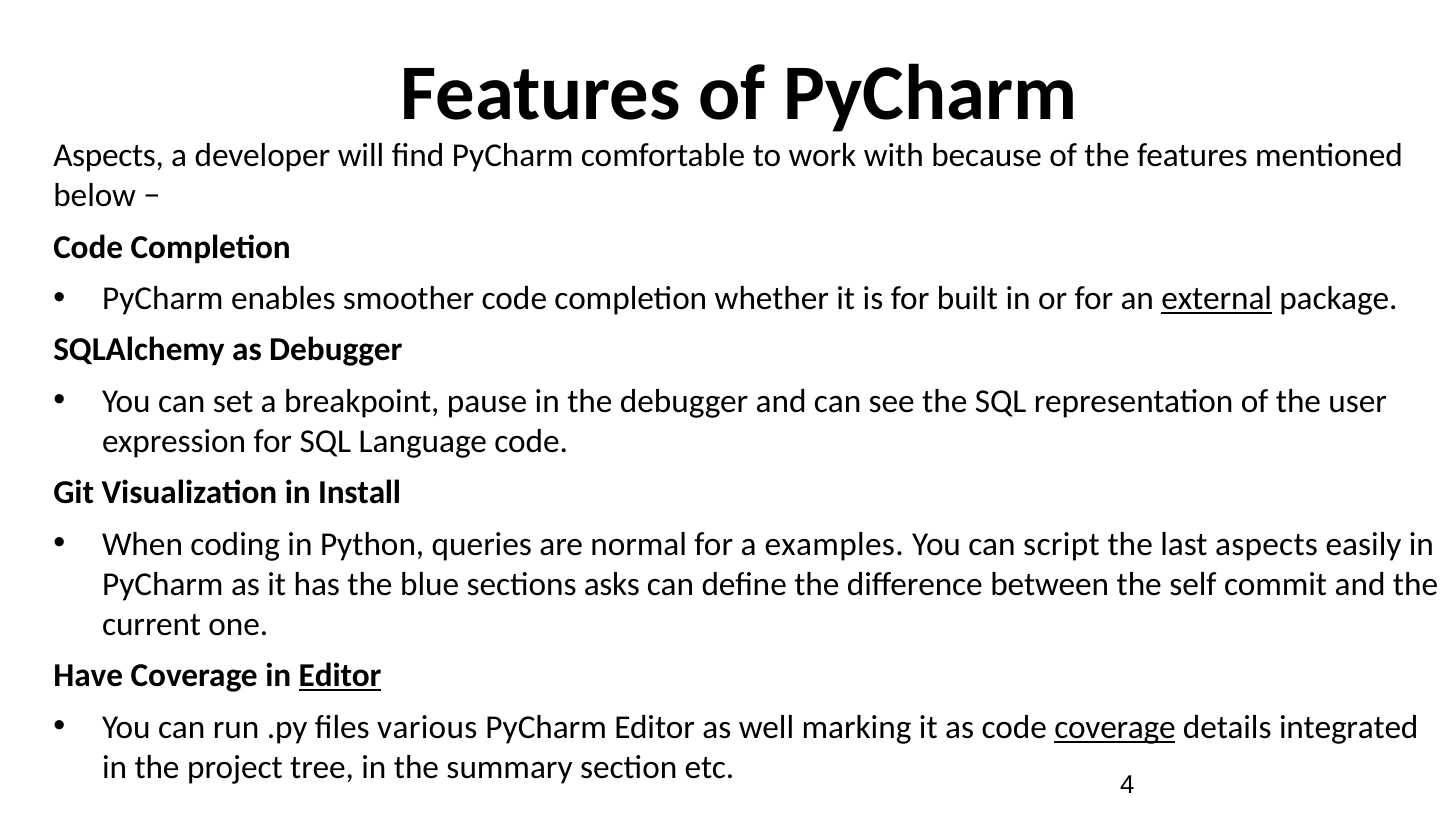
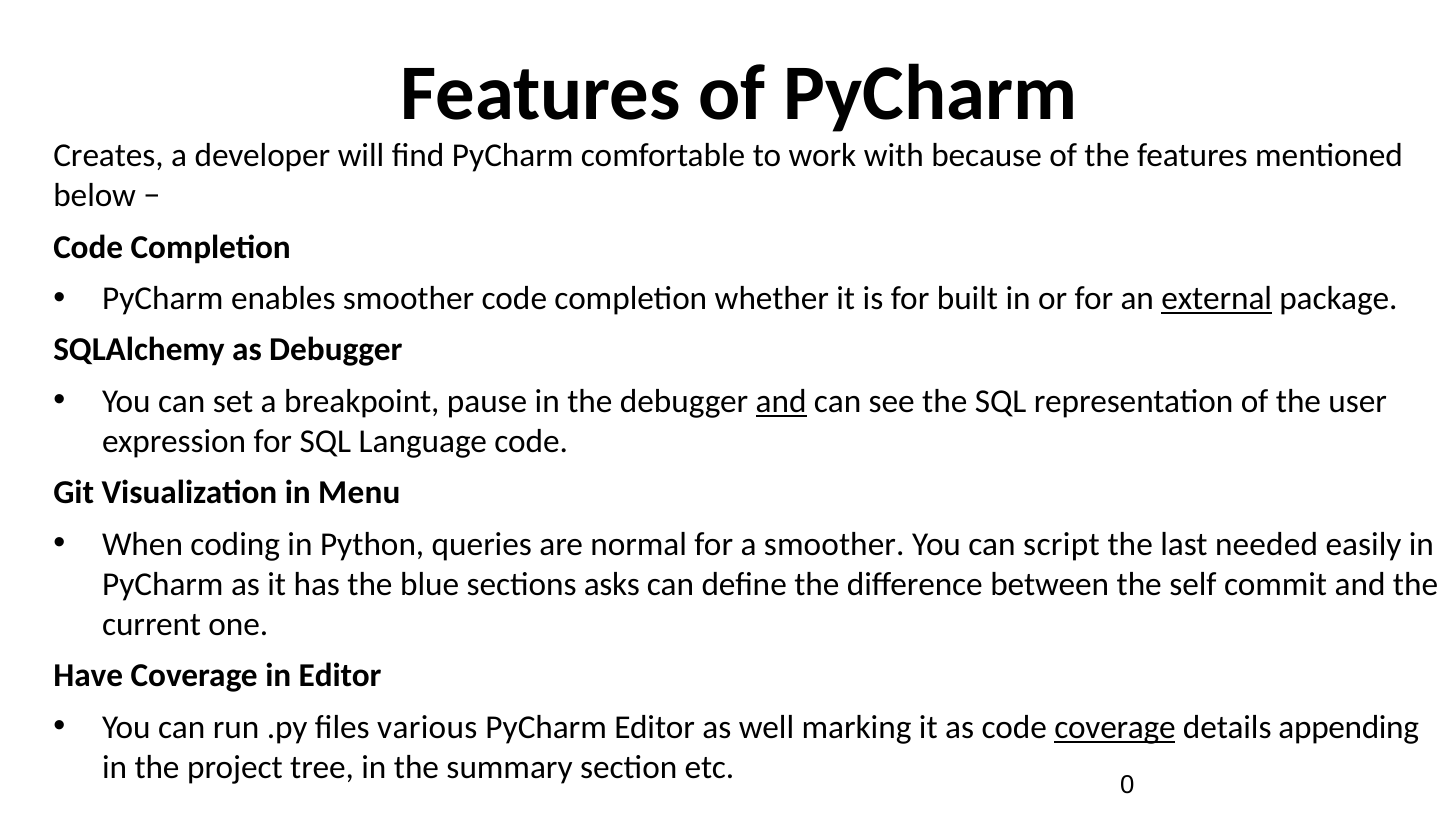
Aspects: Aspects -> Creates (108, 156)
and underline: none -> present (781, 401)
Install: Install -> Menu (359, 493)
a examples: examples -> smoother (834, 544)
last aspects: aspects -> needed (1267, 544)
Editor underline: present -> none (340, 676)
integrated: integrated -> appending (1349, 727)
4: 4 -> 0 (1127, 784)
